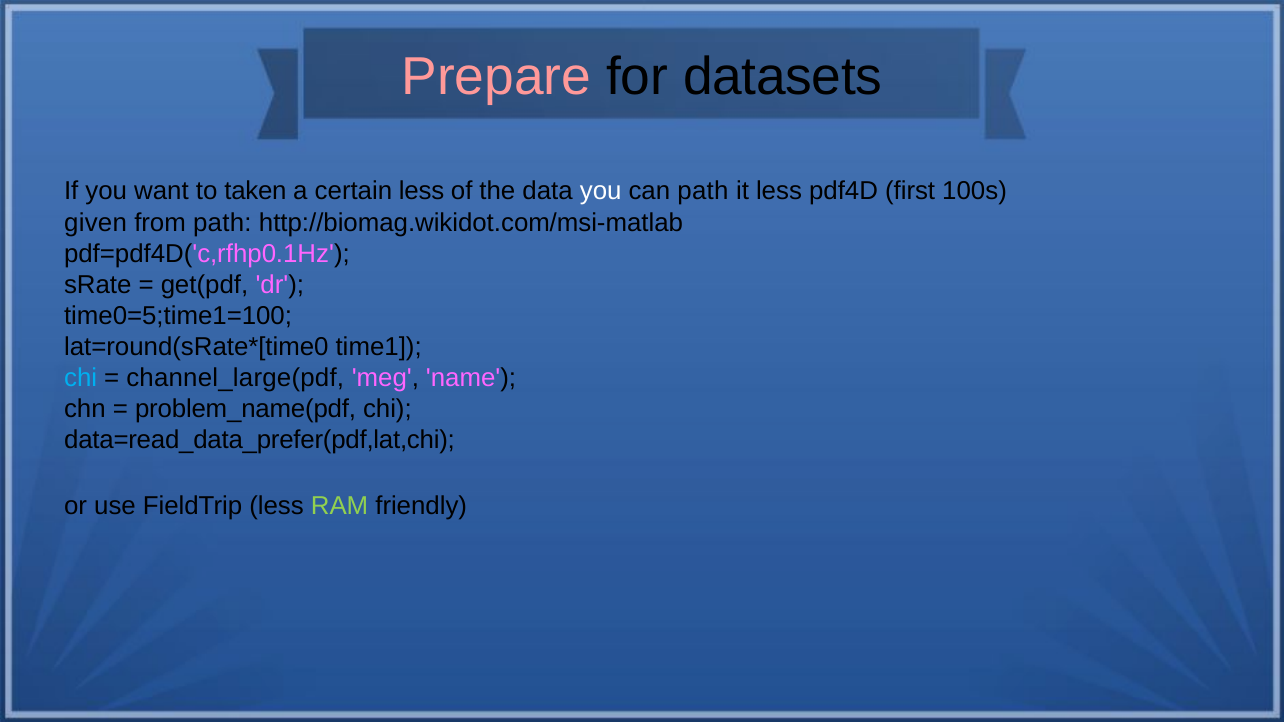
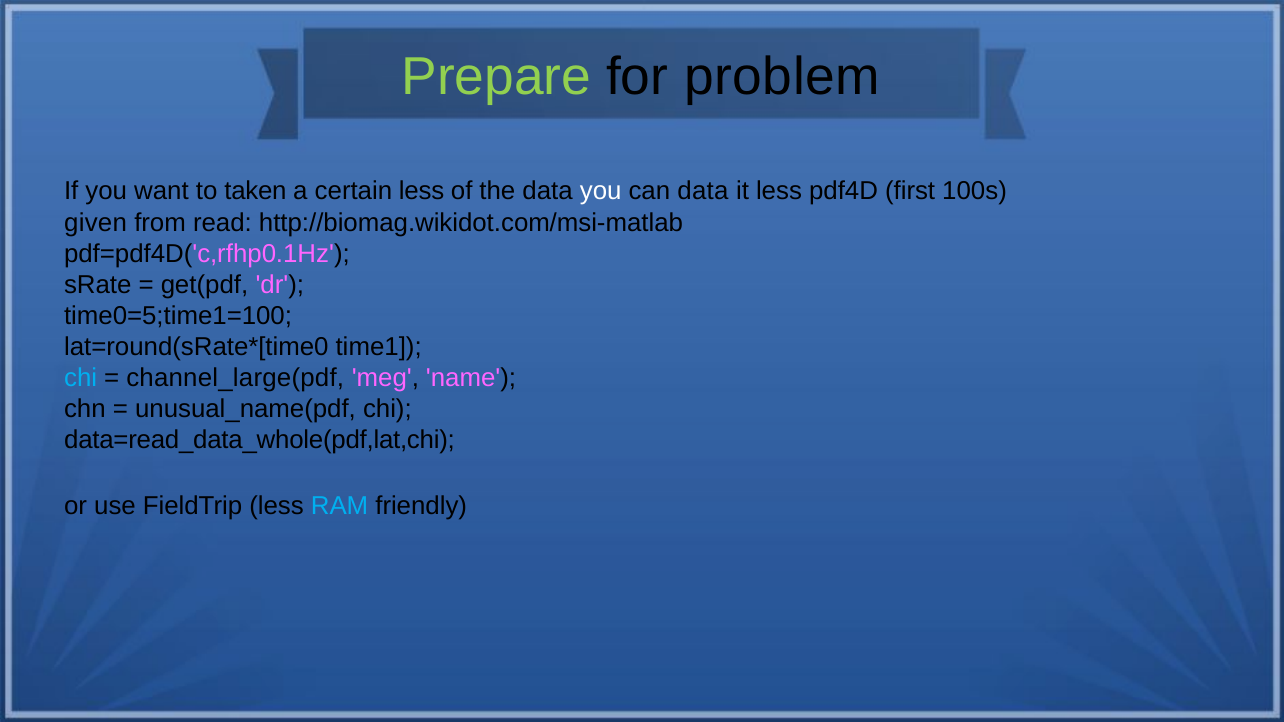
Prepare colour: pink -> light green (496, 77)
datasets: datasets -> problem (782, 77)
can path: path -> data (703, 192)
from path: path -> read (222, 223)
problem_name(pdf: problem_name(pdf -> unusual_name(pdf (245, 409)
data=read_data_prefer(pdf,lat,chi: data=read_data_prefer(pdf,lat,chi -> data=read_data_whole(pdf,lat,chi (259, 440)
RAM colour: light green -> light blue (340, 506)
